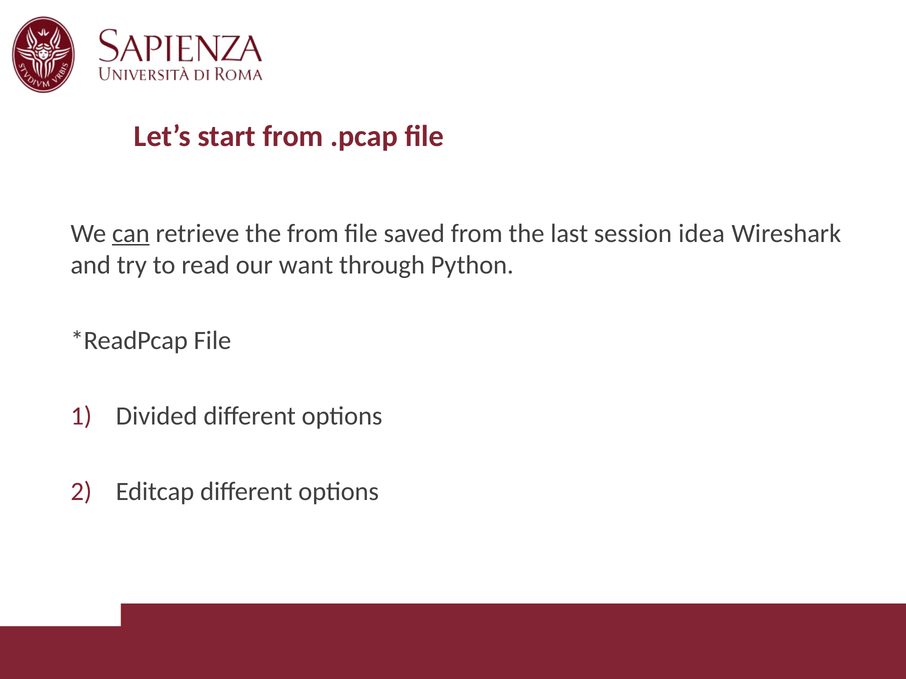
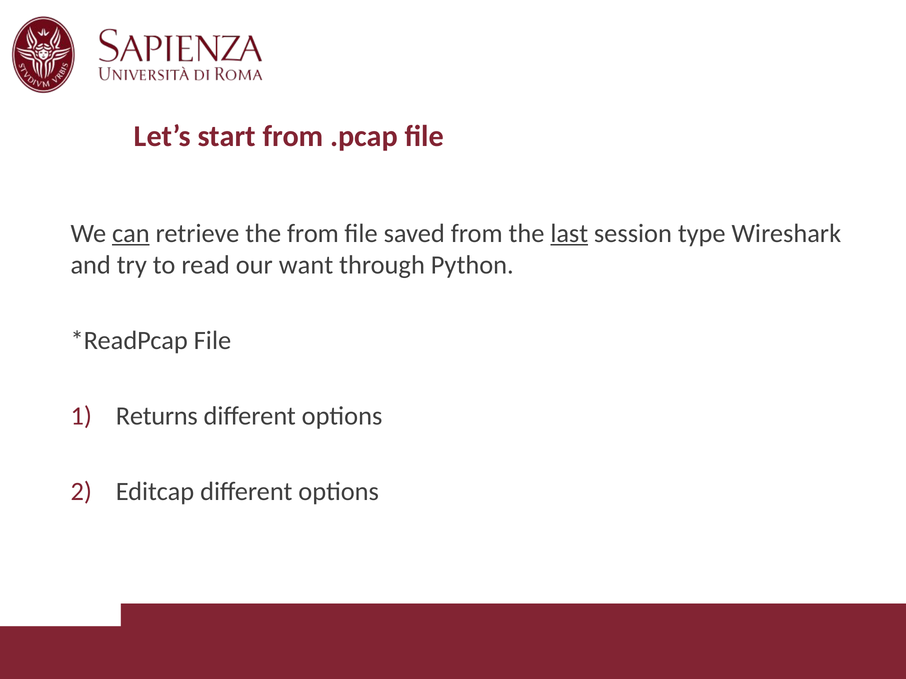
last underline: none -> present (569, 234)
idea: idea -> type (702, 234)
Divided: Divided -> Returns (157, 416)
